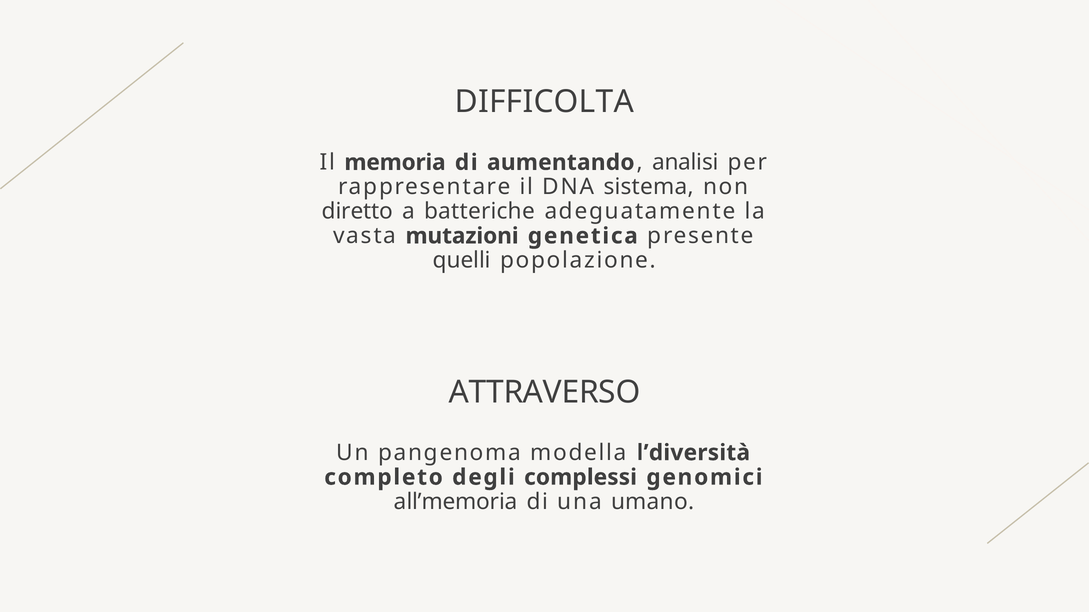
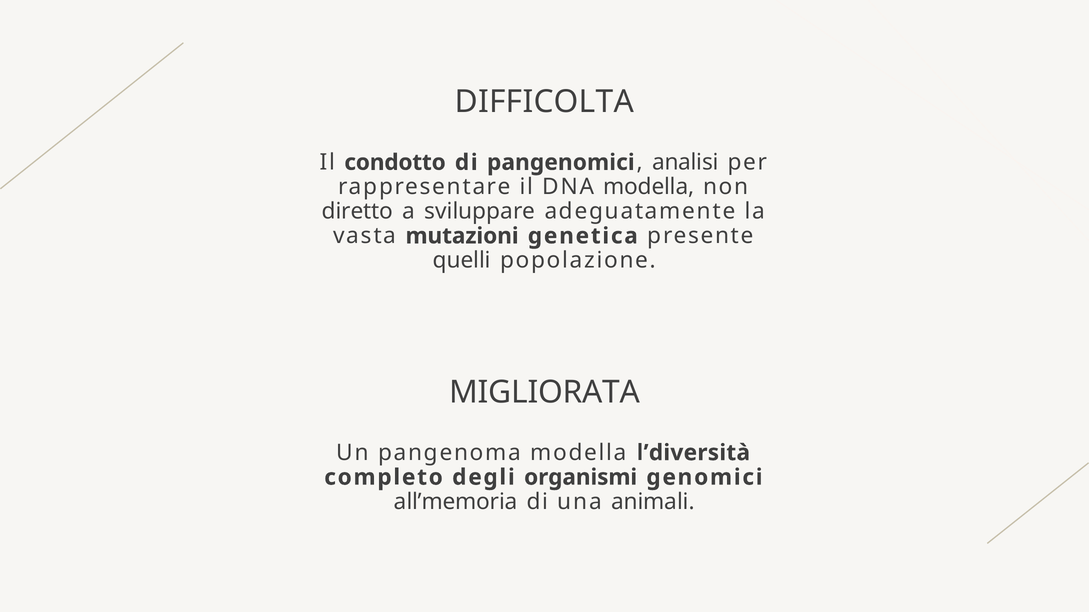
memoria: memoria -> condotto (395, 163)
aumentando: aumentando -> pangenomici (561, 163)
DNA sistema: sistema -> modella (649, 187)
batteriche: batteriche -> sviluppare (480, 212)
ATTRAVERSO: ATTRAVERSO -> MIGLIORATA (545, 392)
complessi: complessi -> organismi (581, 478)
umano: umano -> animali (653, 502)
